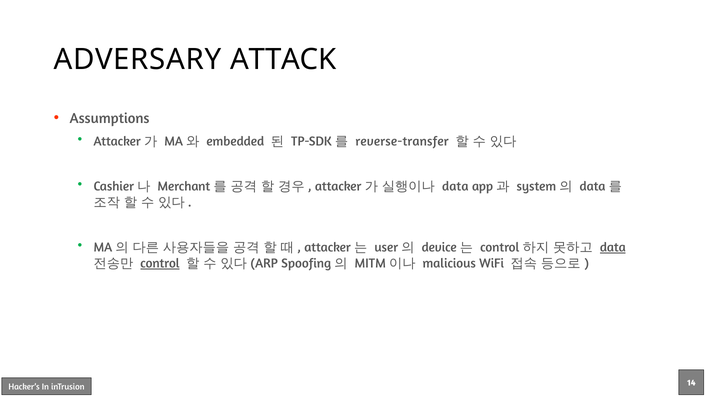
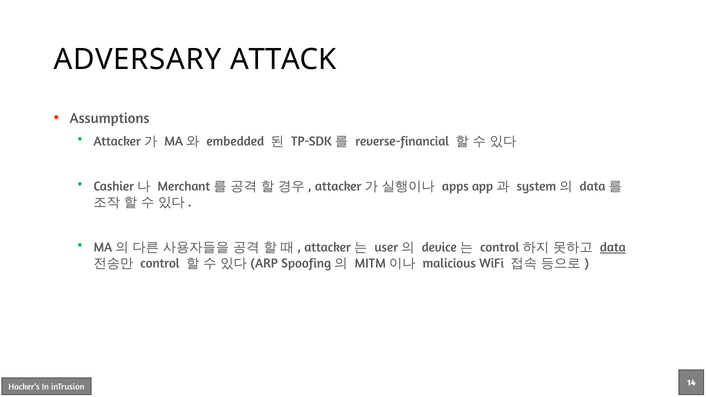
reverse-transfer: reverse-transfer -> reverse-financial (402, 142)
data: data -> apps (455, 187)
control underline: present -> none (160, 263)
